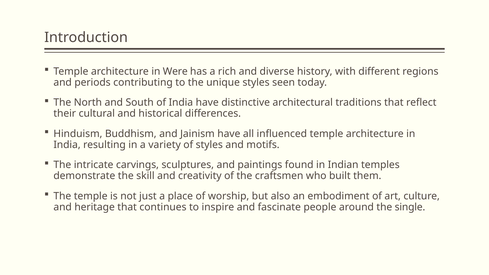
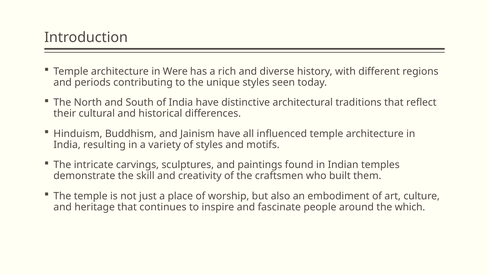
single: single -> which (410, 207)
